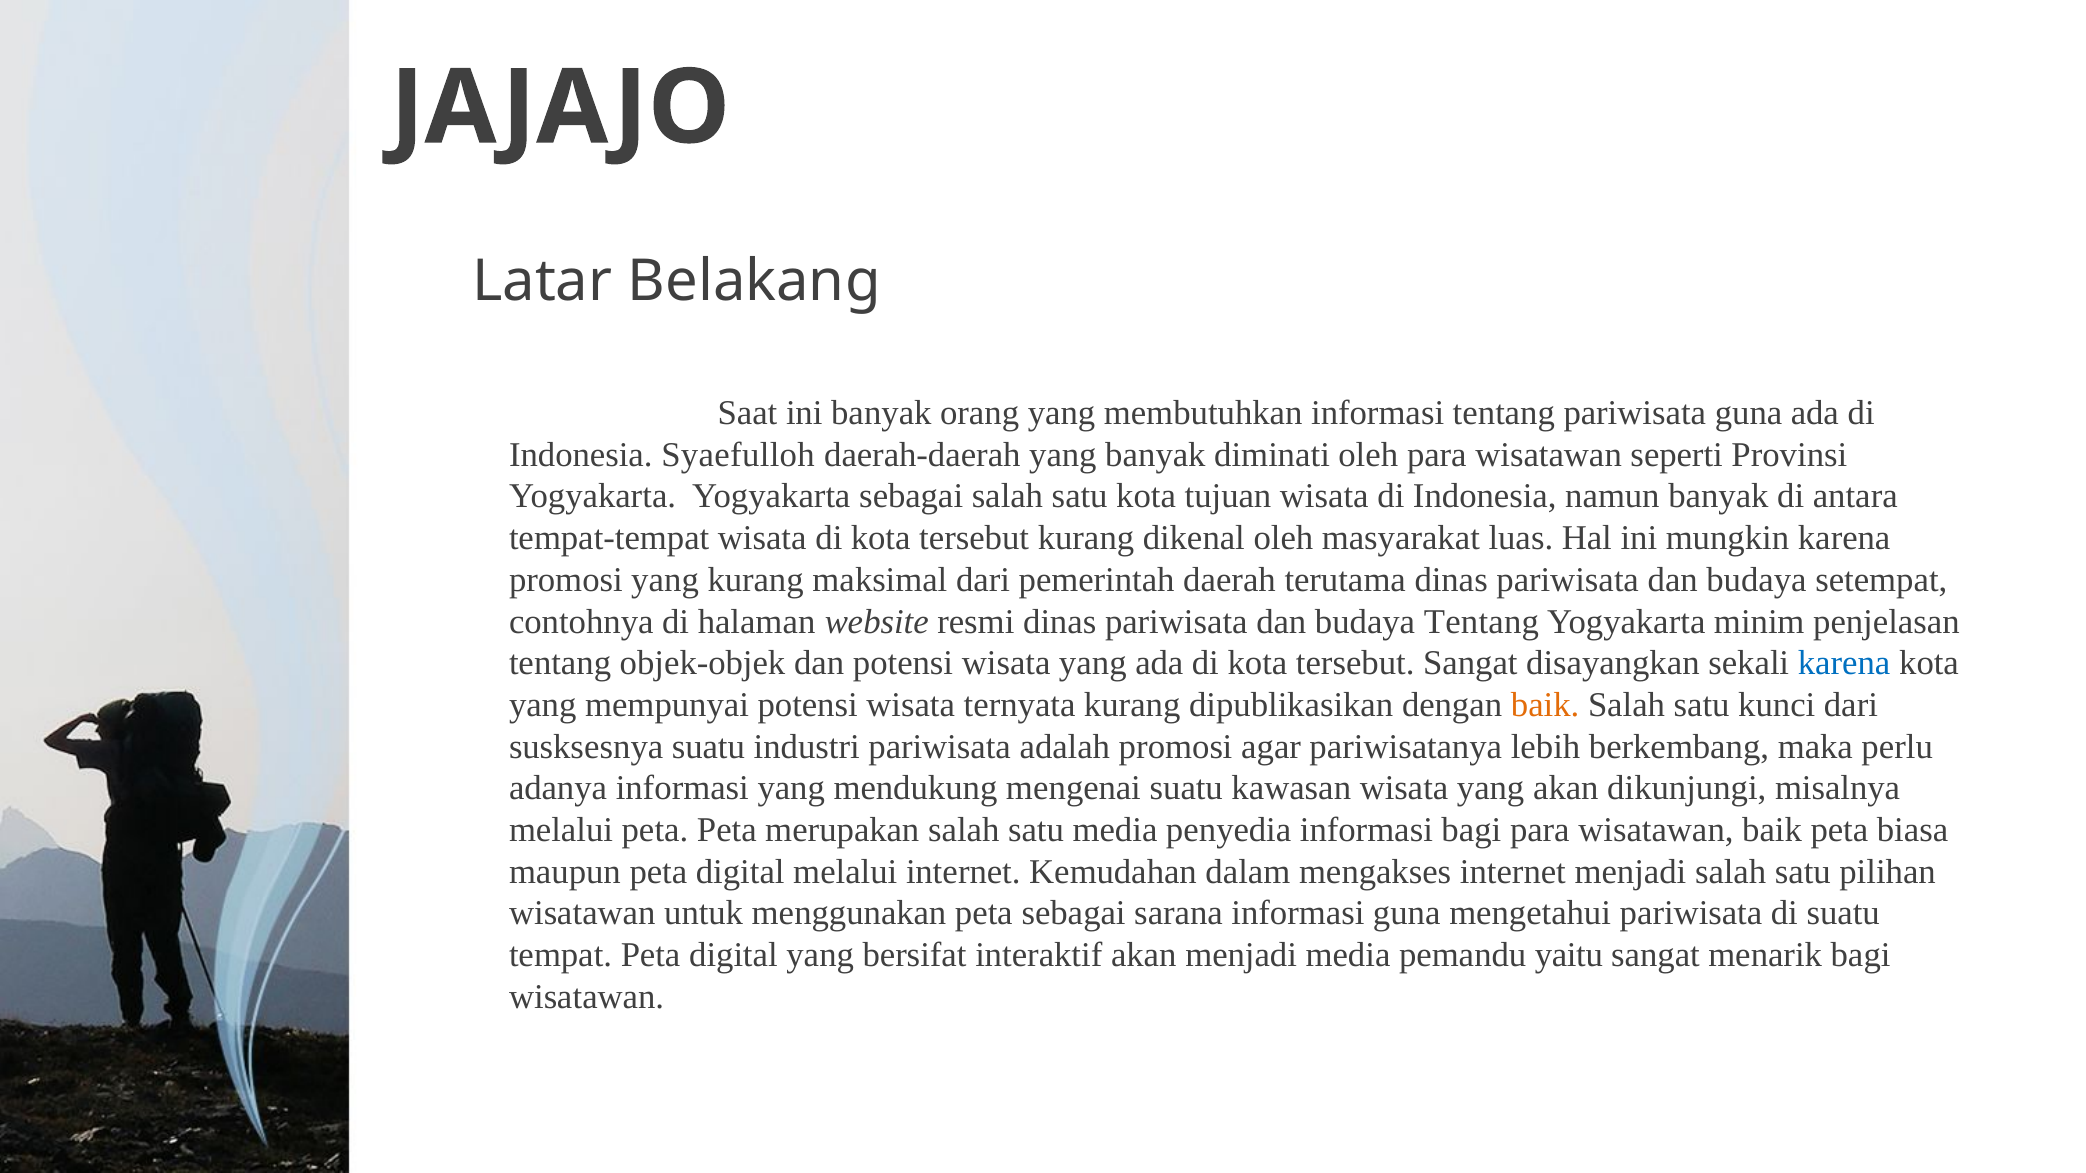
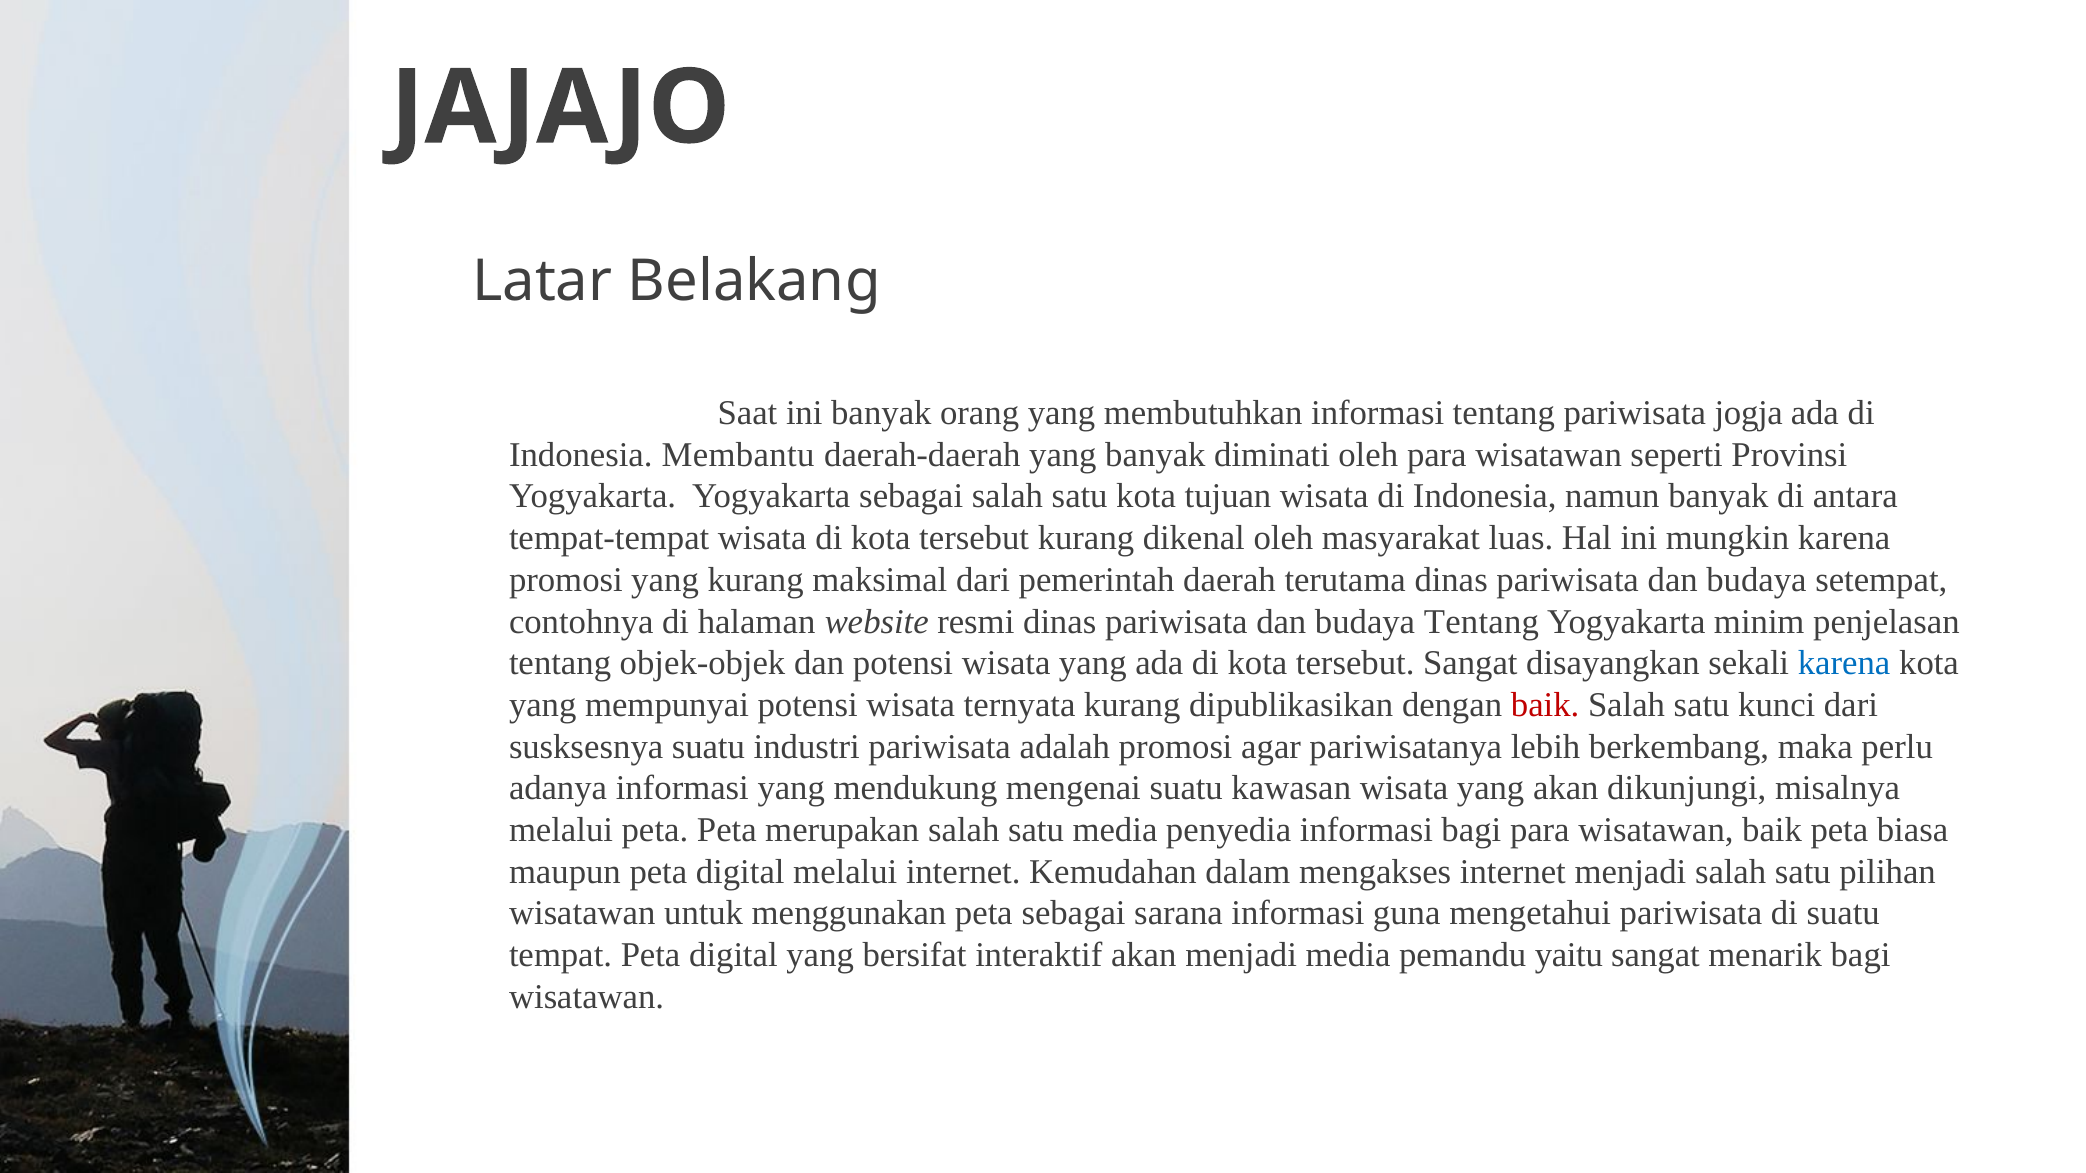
pariwisata guna: guna -> jogja (1749, 413)
Syaefulloh: Syaefulloh -> Membantu (738, 455)
baik colour: orange -> red (1545, 705)
